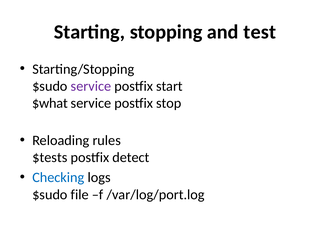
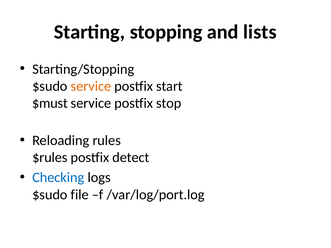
test: test -> lists (260, 32)
service colour: purple -> orange (91, 86)
$what: $what -> $must (50, 103)
$tests: $tests -> $rules (50, 158)
